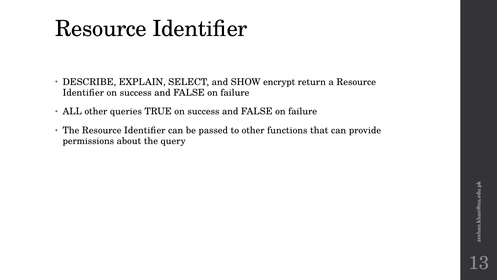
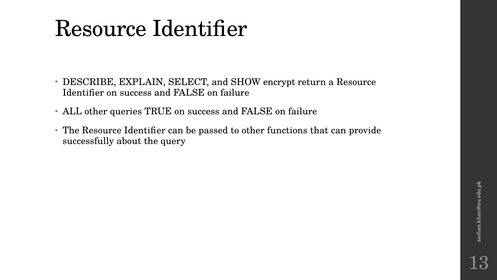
permissions: permissions -> successfully (88, 141)
